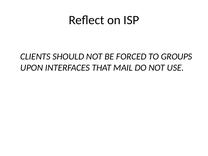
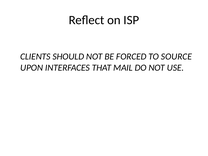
GROUPS: GROUPS -> SOURCE (176, 57)
